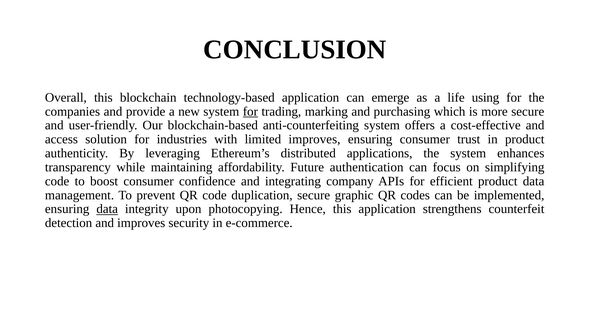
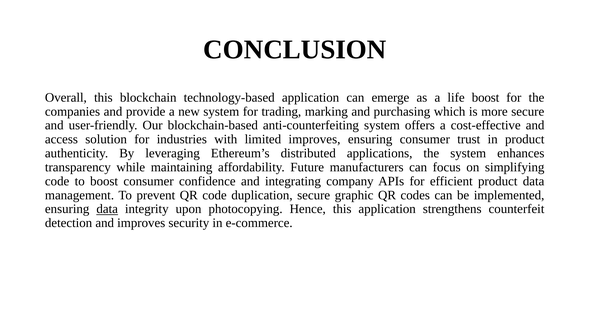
life using: using -> boost (486, 97)
for underline: present -> none (250, 111)
authentication: authentication -> manufacturers (367, 167)
